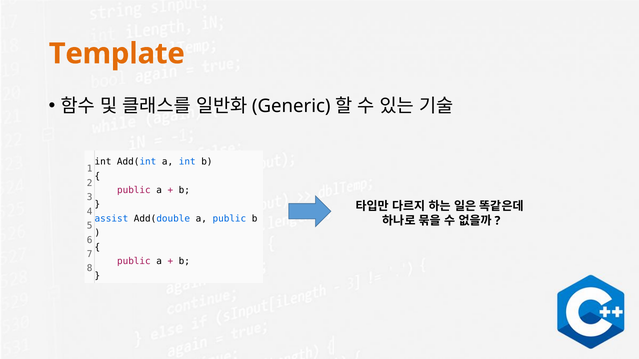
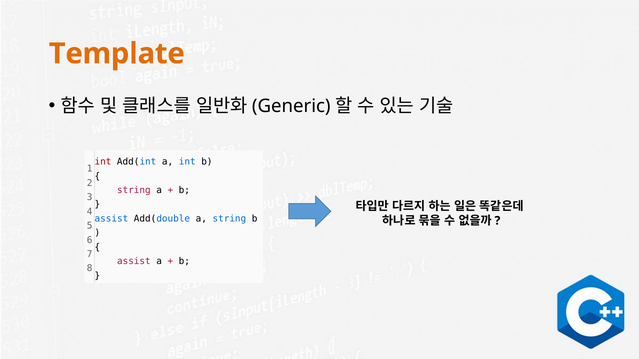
int colour: black -> red (103, 162)
public: public -> string (134, 190)
a public: public -> string (229, 219)
public: public -> assist (134, 262)
